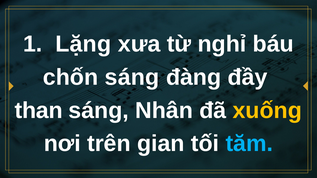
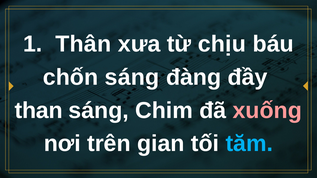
Lặng: Lặng -> Thân (83, 44)
nghỉ: nghỉ -> chịu (222, 44)
Nhân: Nhân -> Chim (164, 111)
xuống colour: yellow -> pink (267, 111)
